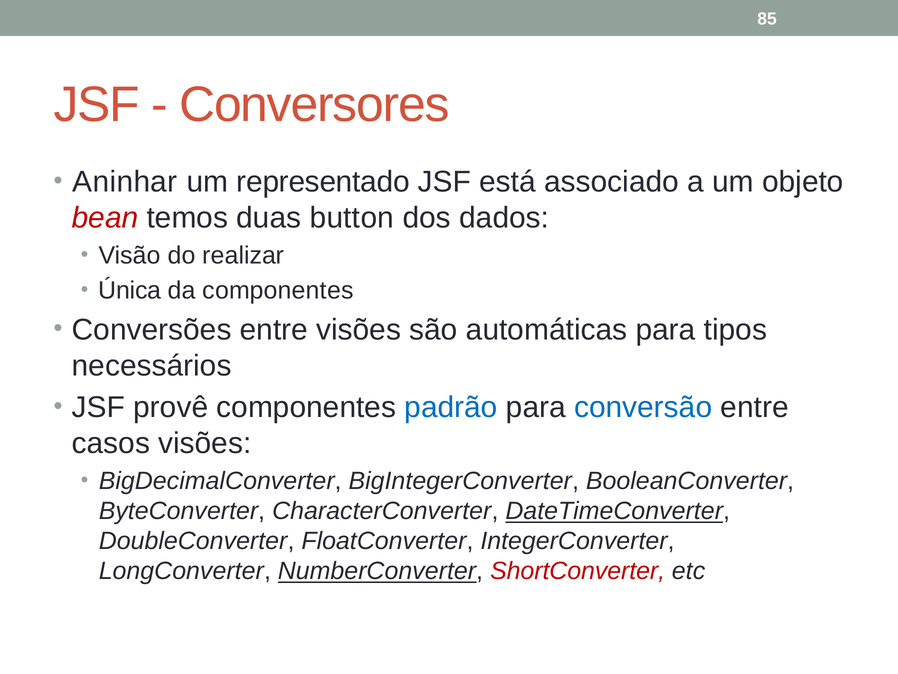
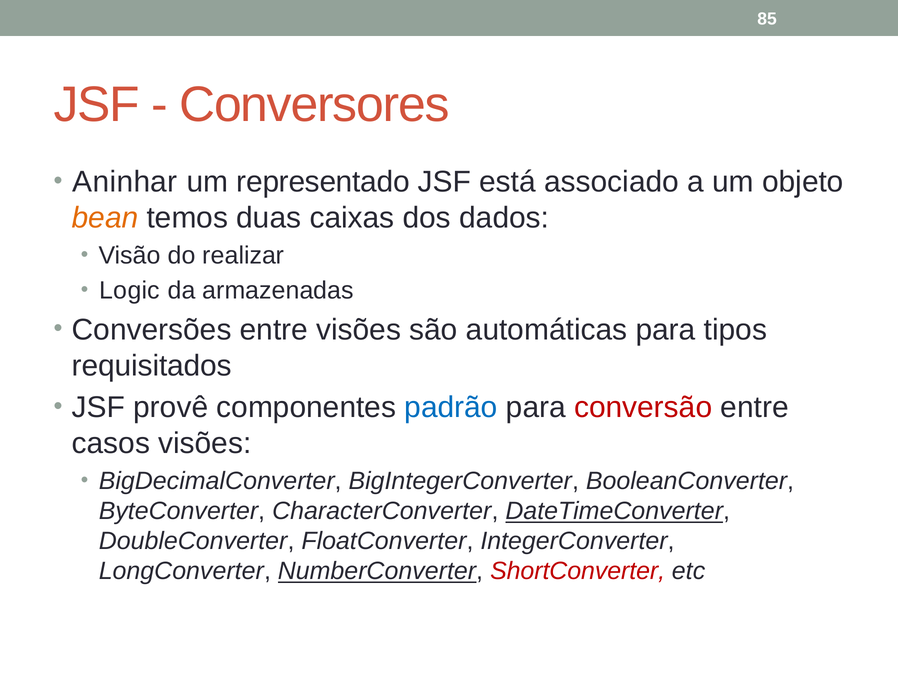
bean colour: red -> orange (105, 218)
button: button -> caixas (352, 218)
Única: Única -> Logic (130, 290)
da componentes: componentes -> armazenadas (278, 290)
necessários: necessários -> requisitados (152, 365)
conversão colour: blue -> red (643, 407)
